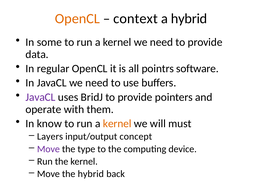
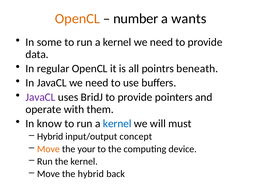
context: context -> number (136, 19)
a hybrid: hybrid -> wants (189, 19)
software: software -> beneath (197, 69)
kernel colour: orange -> blue (117, 124)
Layers: Layers -> Hybrid (50, 137)
Move colour: purple -> orange (48, 149)
type: type -> your (86, 149)
